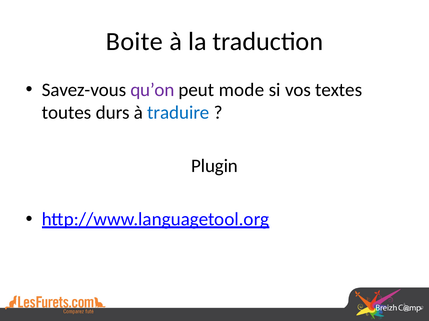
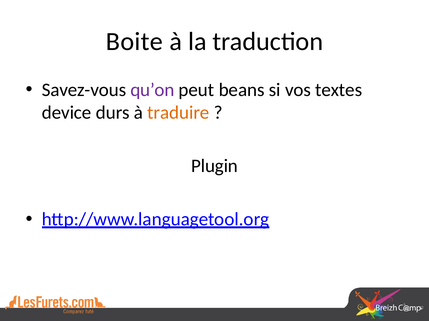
mode: mode -> beans (242, 90)
toutes: toutes -> device (67, 113)
traduire colour: blue -> orange (178, 113)
